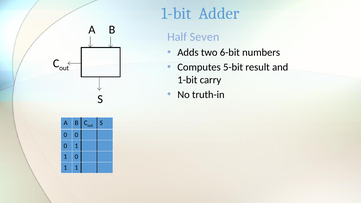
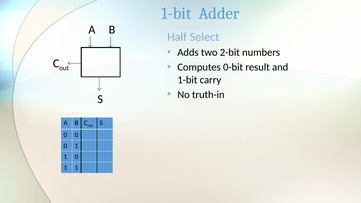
Seven: Seven -> Select (204, 37)
6-bit: 6-bit -> 2-bit (230, 52)
5-bit: 5-bit -> 0-bit (233, 67)
